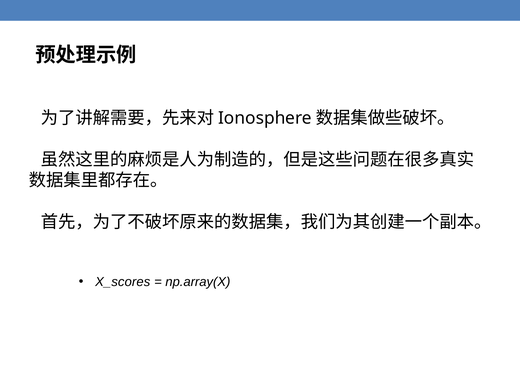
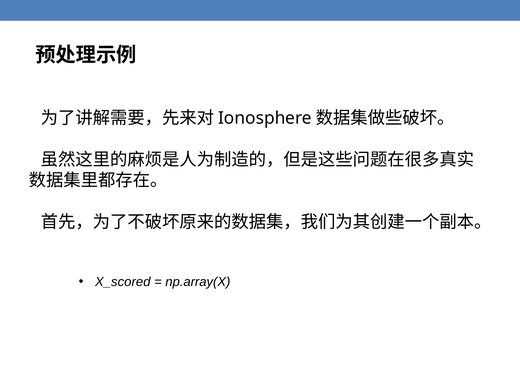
X_scores: X_scores -> X_scored (123, 282)
